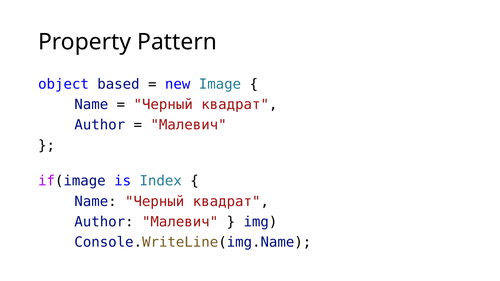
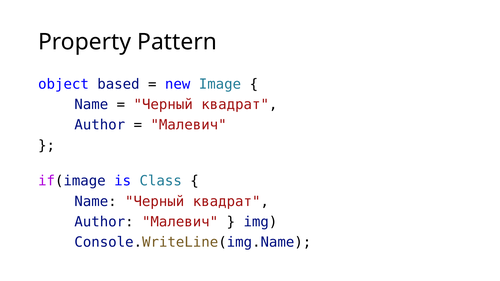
Index: Index -> Class (161, 181)
